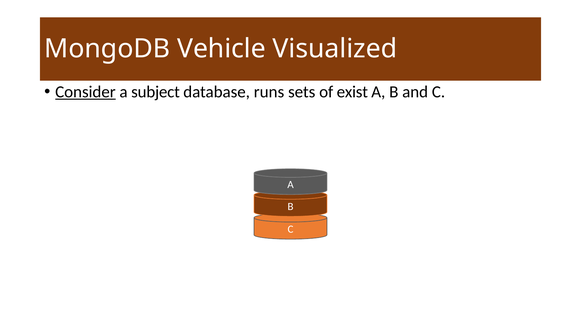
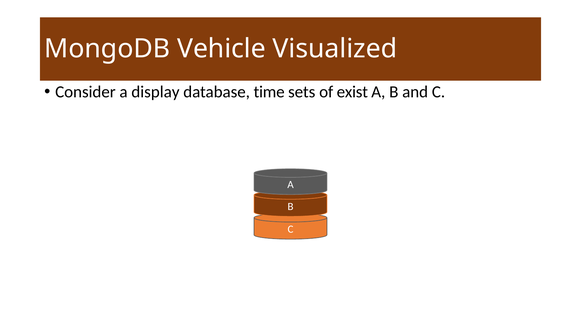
Consider underline: present -> none (85, 92)
subject: subject -> display (155, 92)
runs: runs -> time (269, 92)
